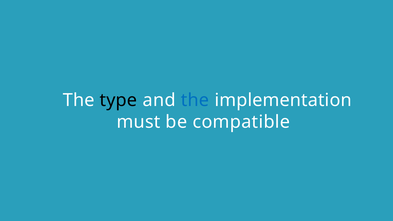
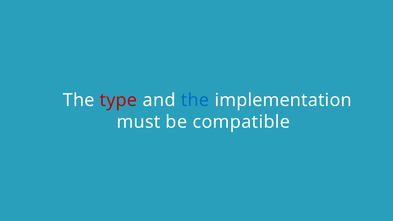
type colour: black -> red (118, 100)
